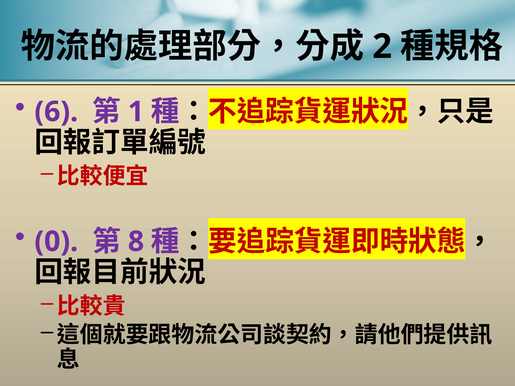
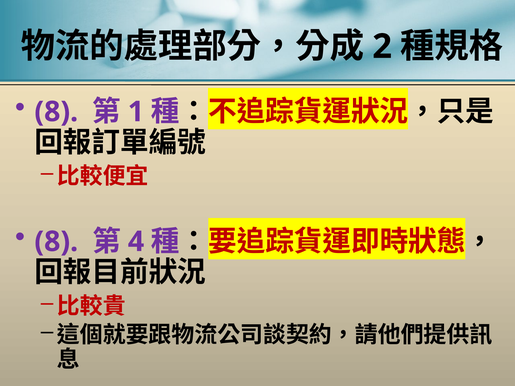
6: 6 -> 8 (56, 112)
0: 0 -> 8 (56, 242)
8: 8 -> 4 (136, 242)
